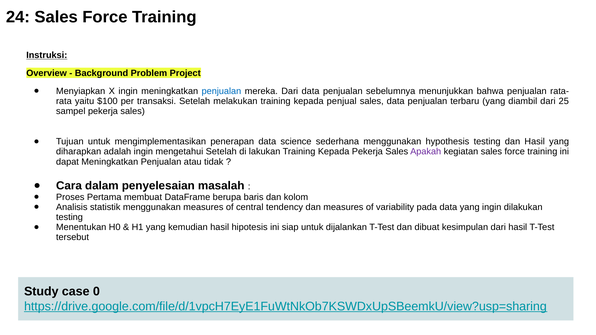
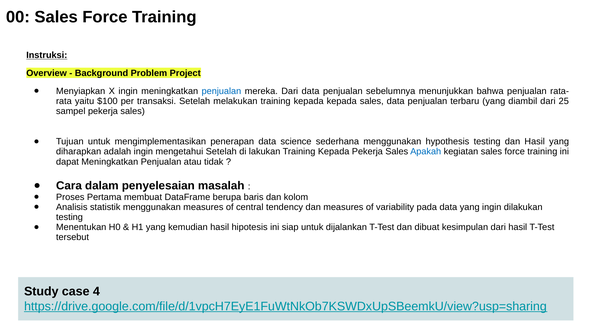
24: 24 -> 00 (18, 17)
kepada penjual: penjual -> kepada (342, 101)
Apakah colour: purple -> blue (426, 152)
0: 0 -> 4 (96, 292)
